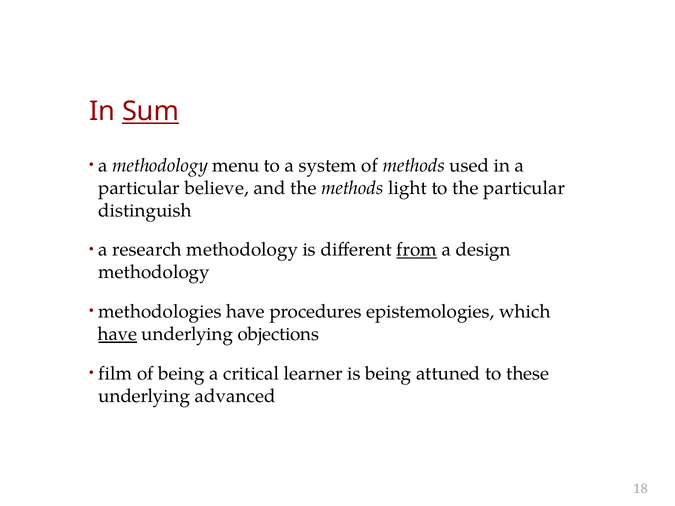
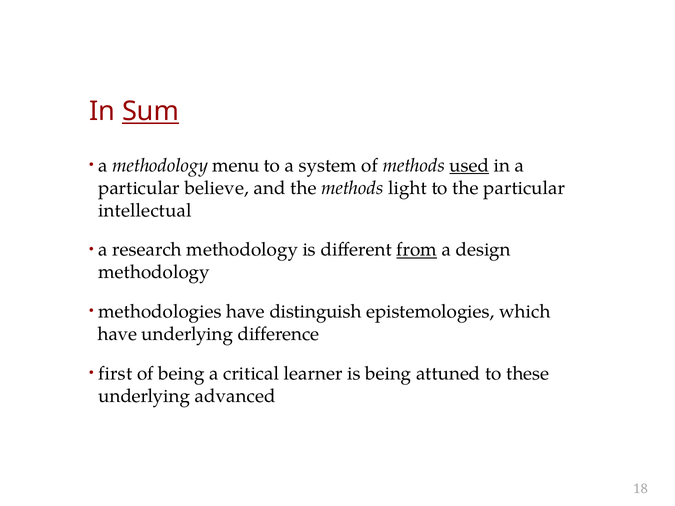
used underline: none -> present (469, 166)
distinguish: distinguish -> intellectual (145, 211)
procedures: procedures -> distinguish (316, 312)
have underline: present -> none (118, 334)
objections: objections -> difference (279, 334)
film: film -> first (115, 374)
